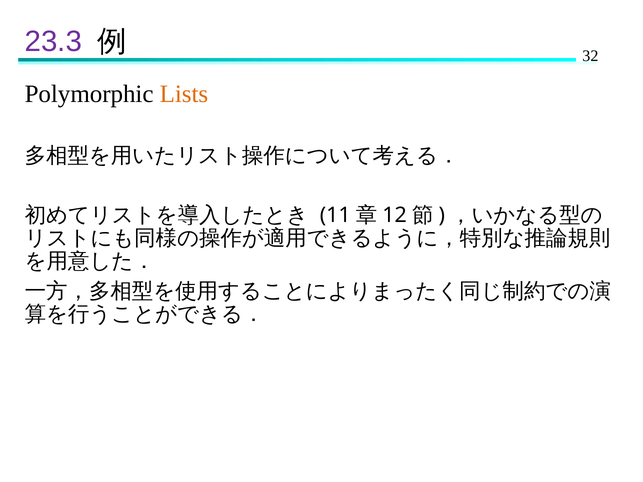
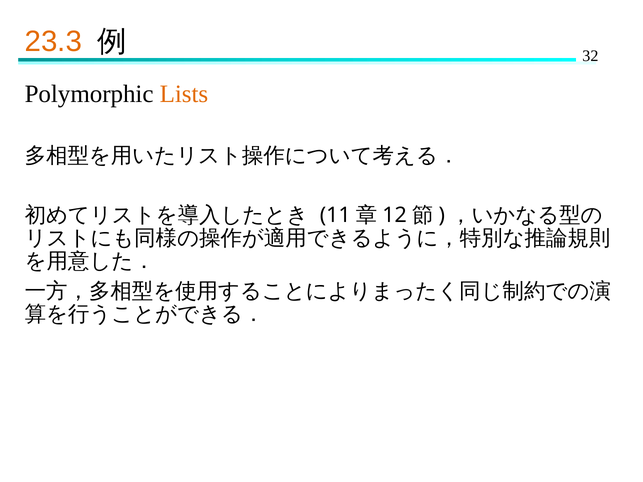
23.3 colour: purple -> orange (53, 42)
